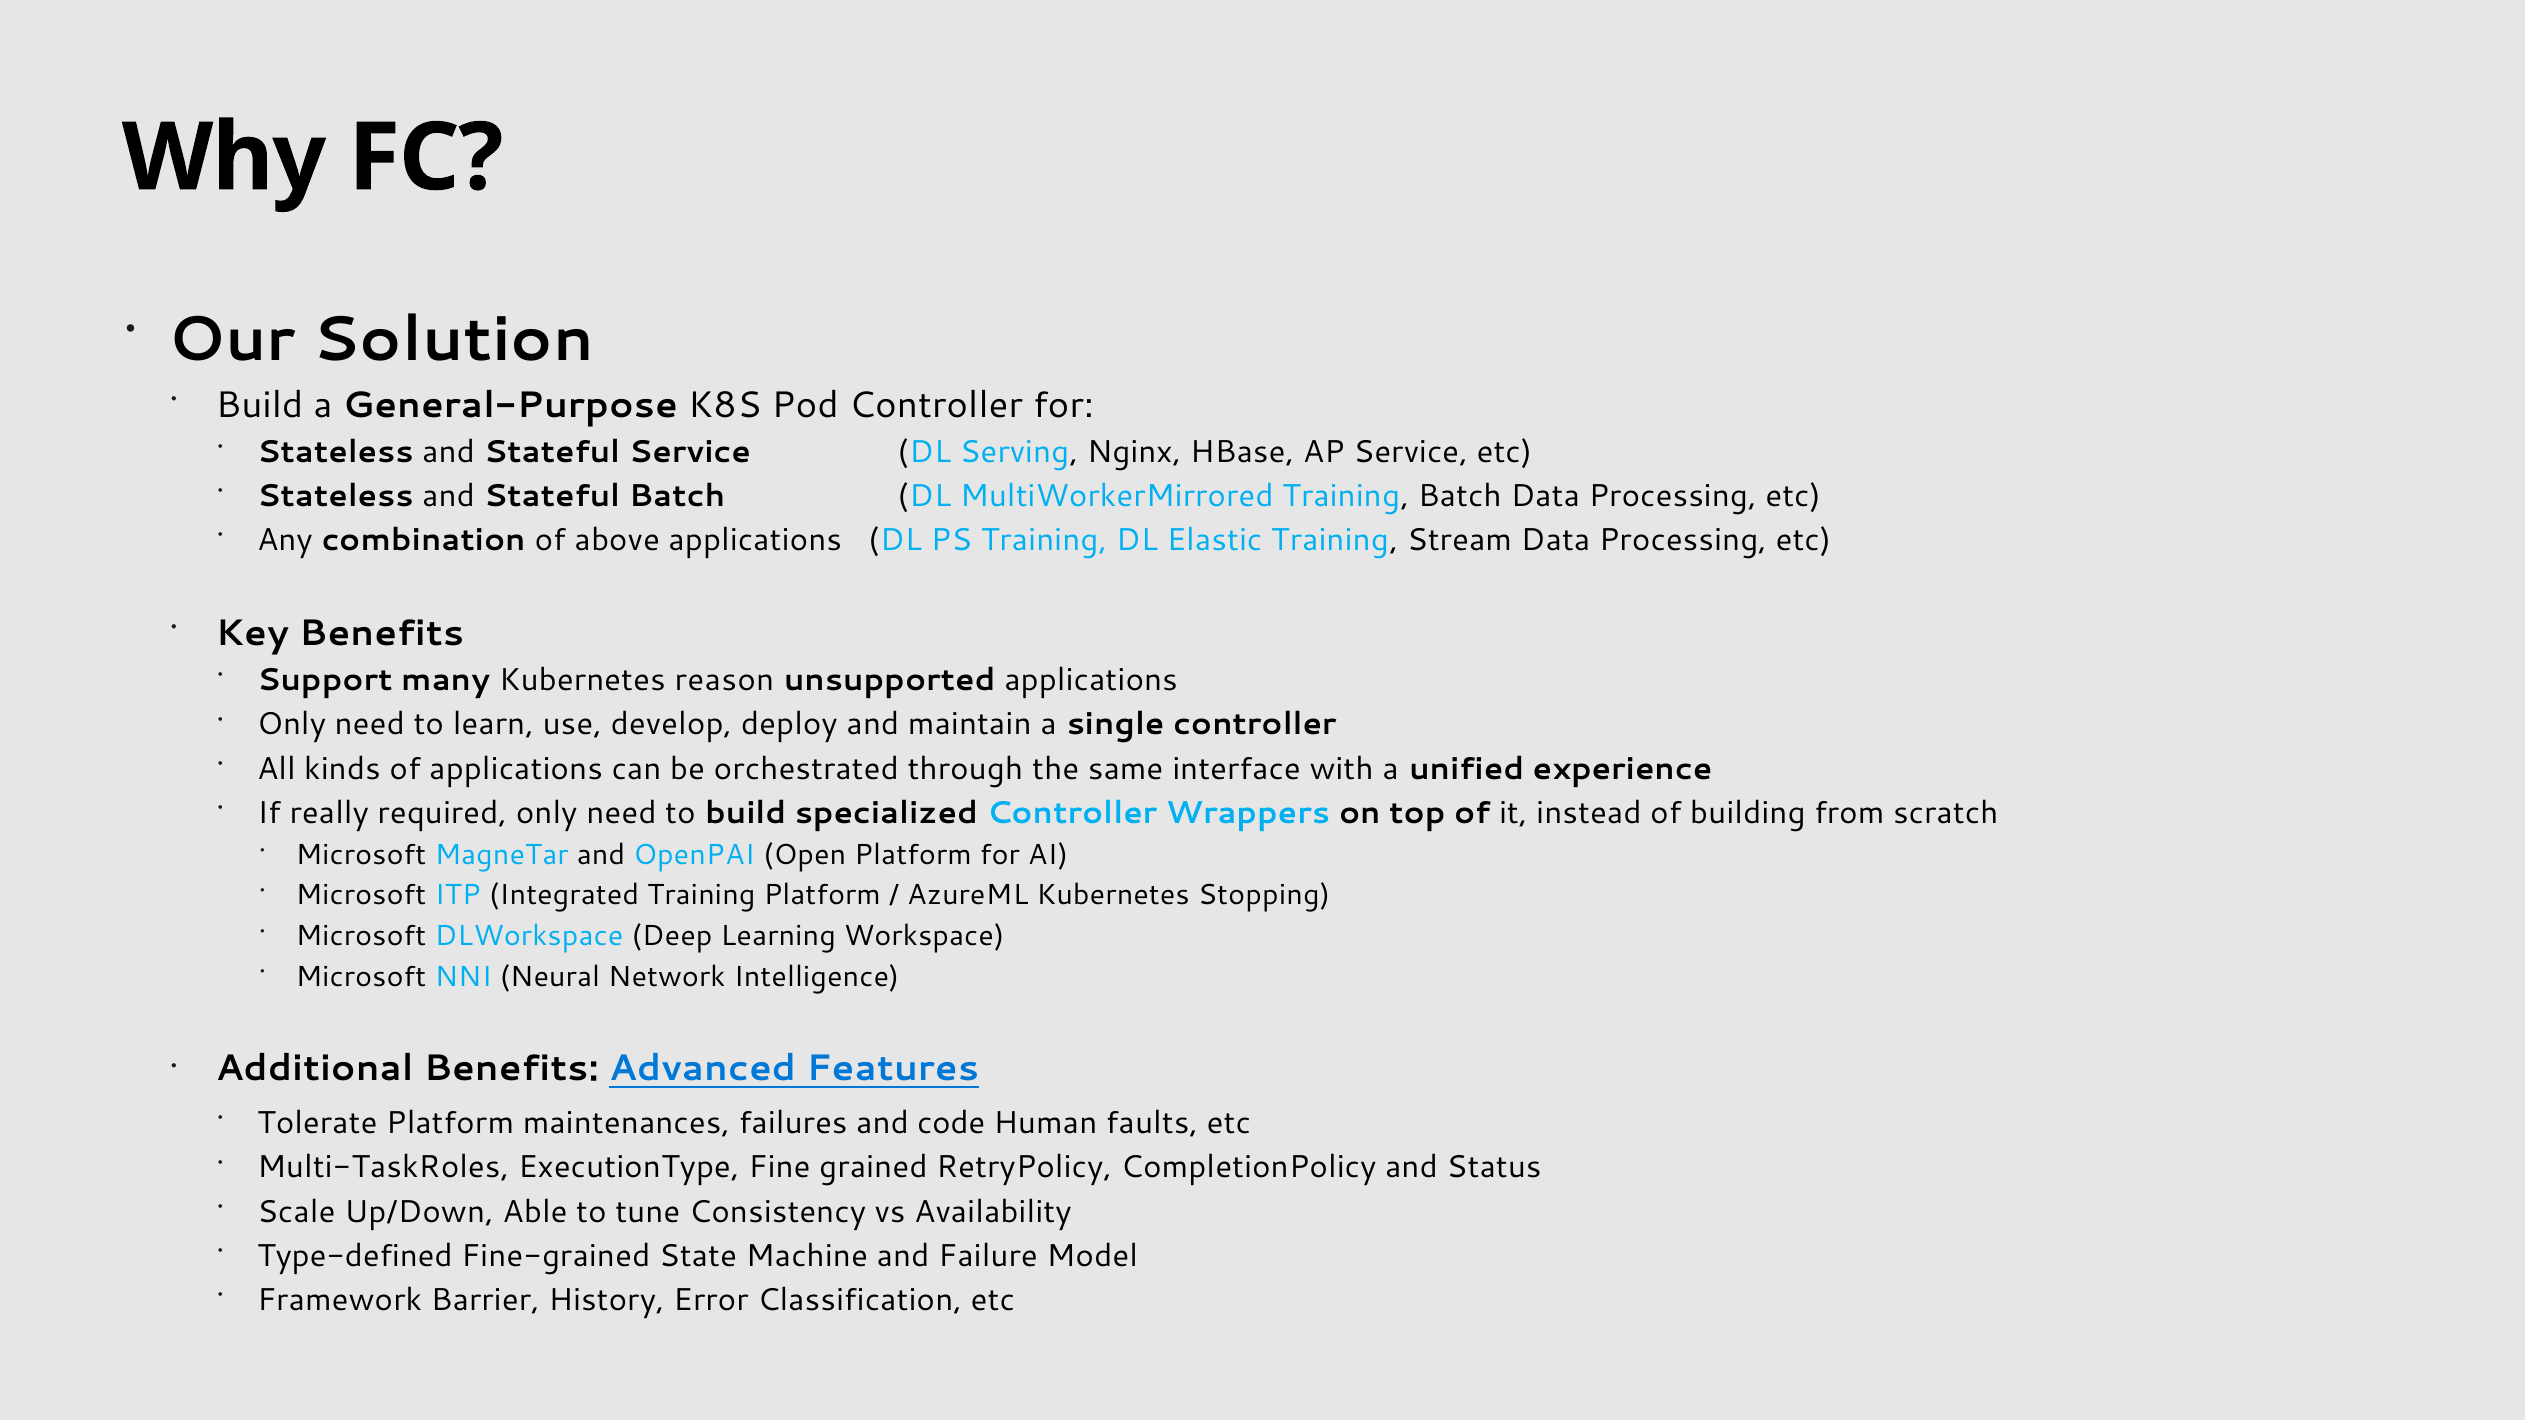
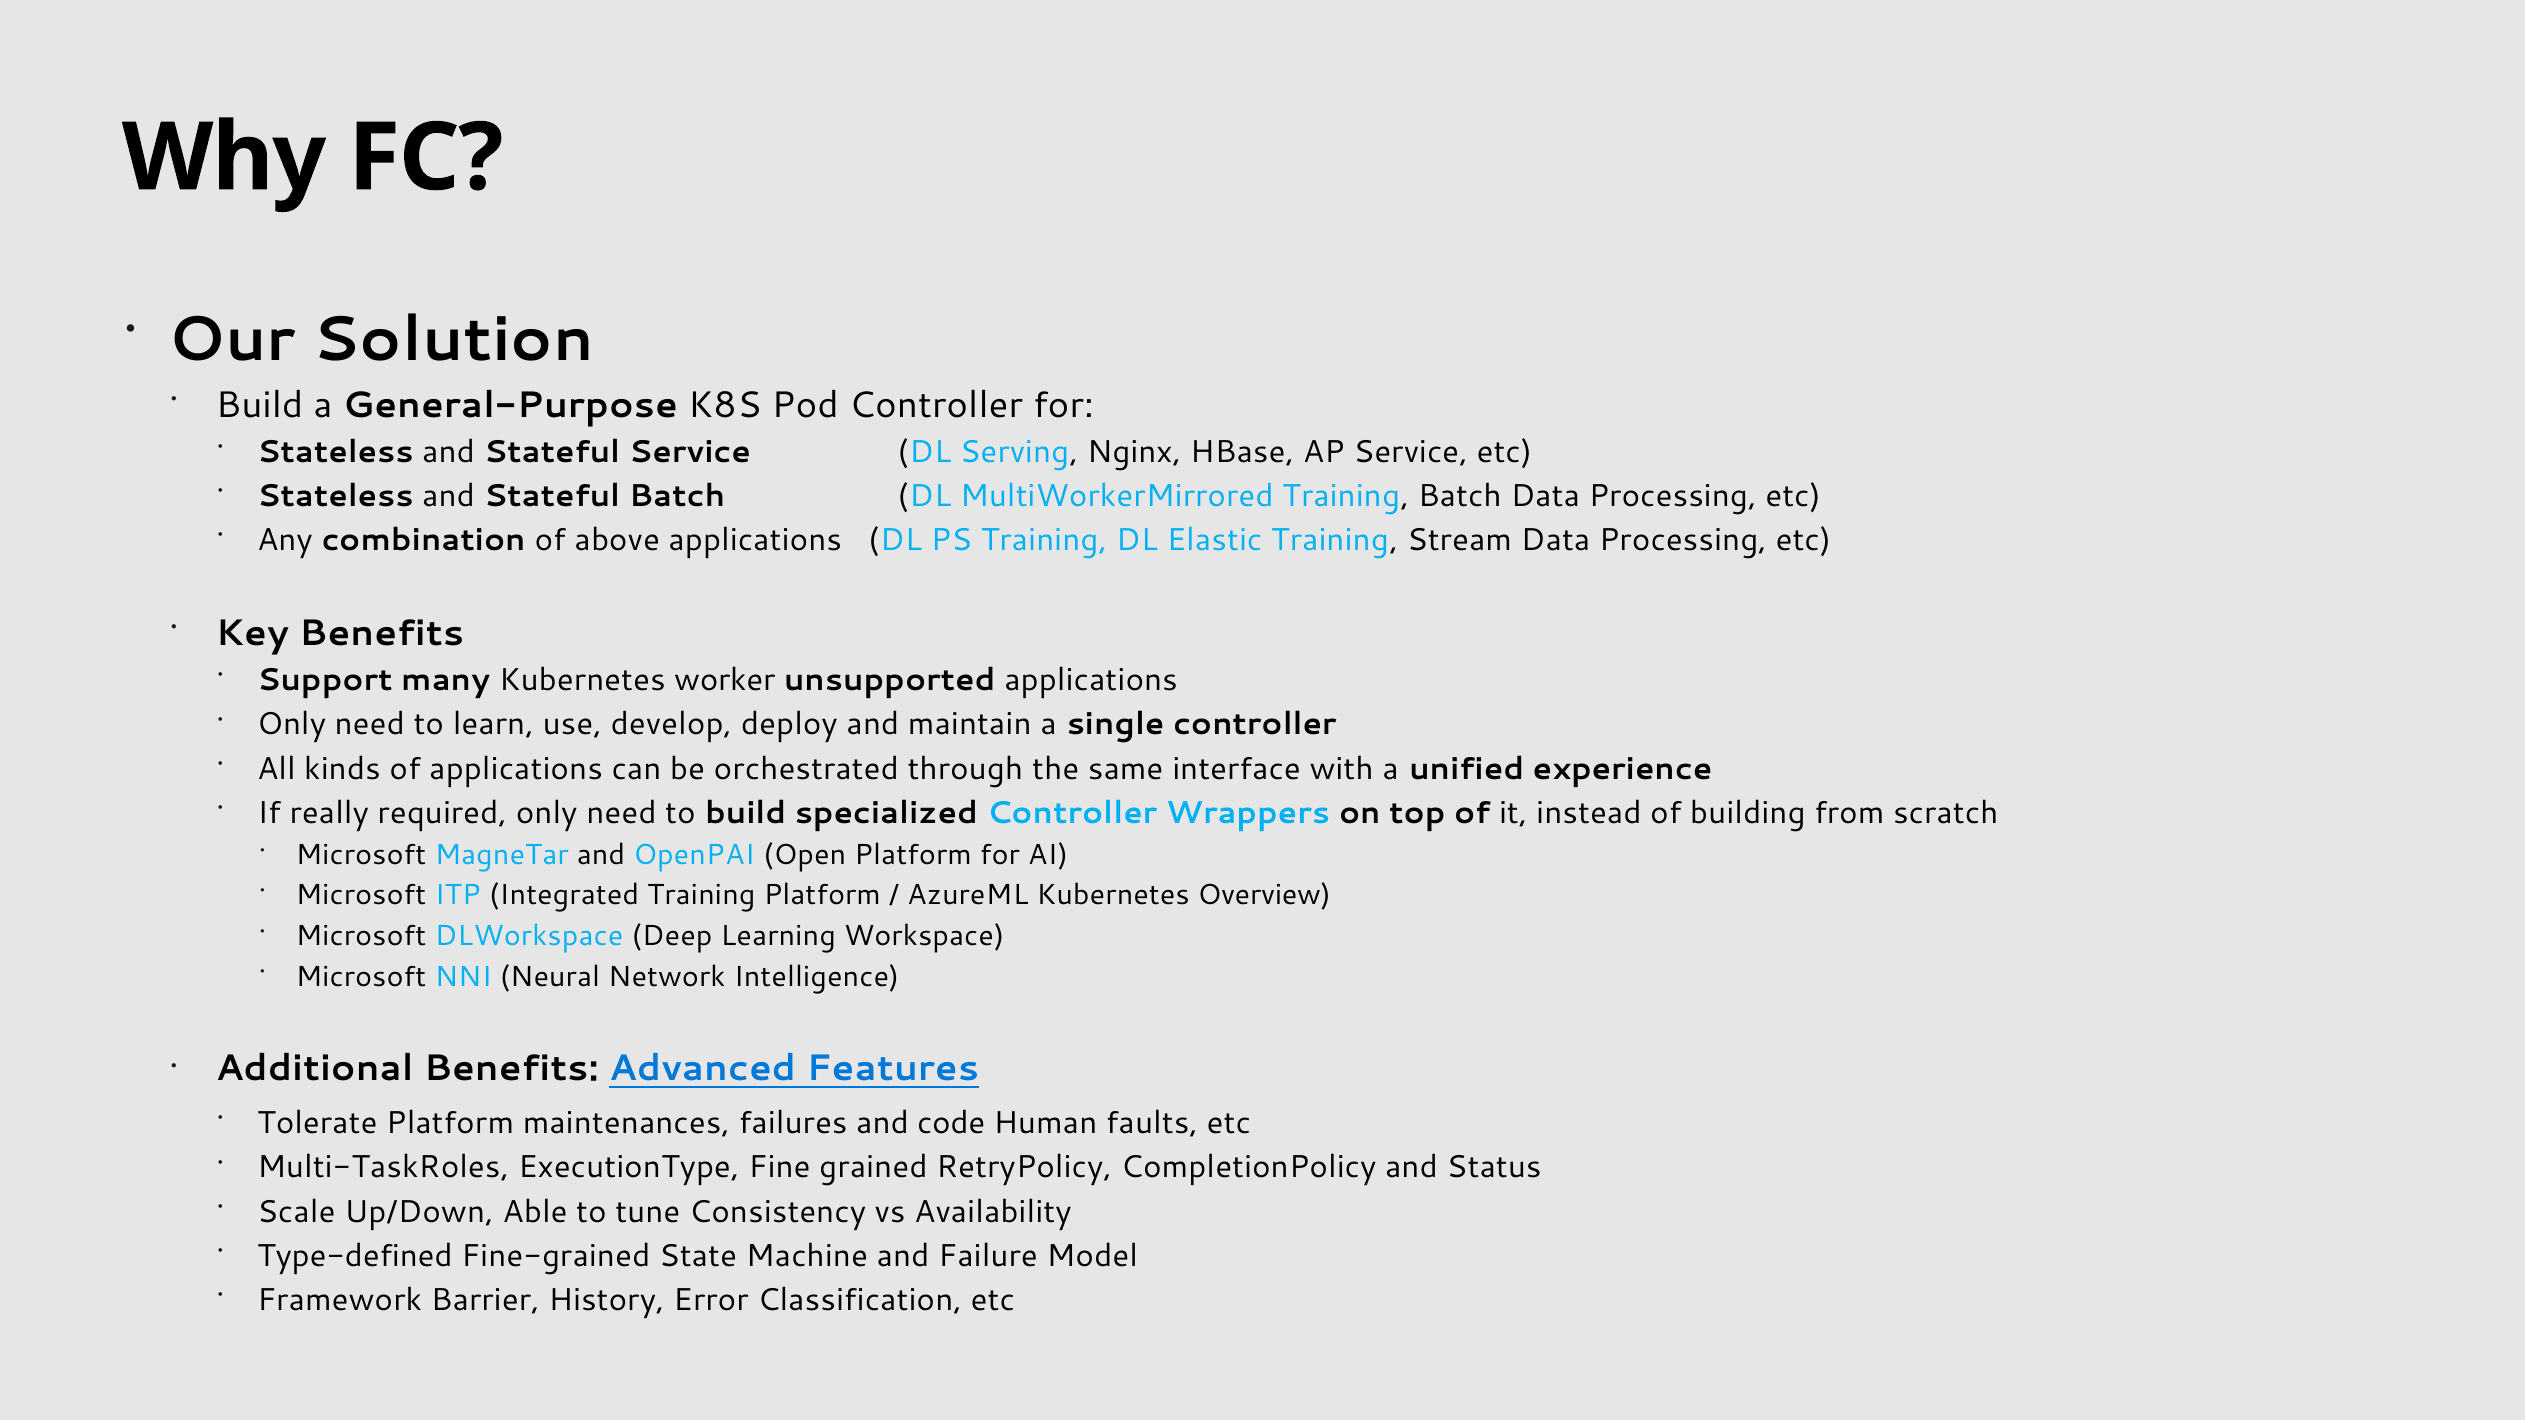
reason: reason -> worker (725, 681)
Stopping: Stopping -> Overview (1264, 896)
